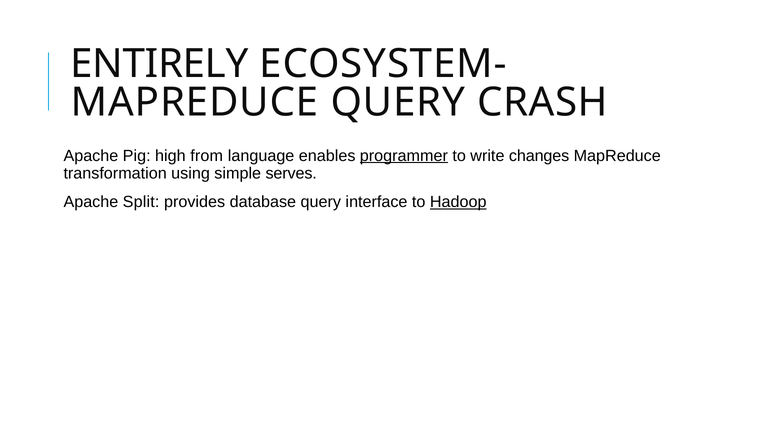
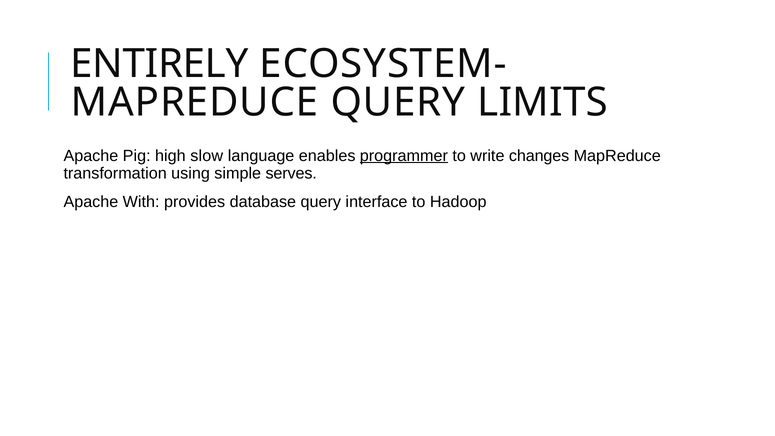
CRASH: CRASH -> LIMITS (543, 103)
from: from -> slow (207, 156)
Split: Split -> With (141, 202)
Hadoop underline: present -> none (458, 202)
